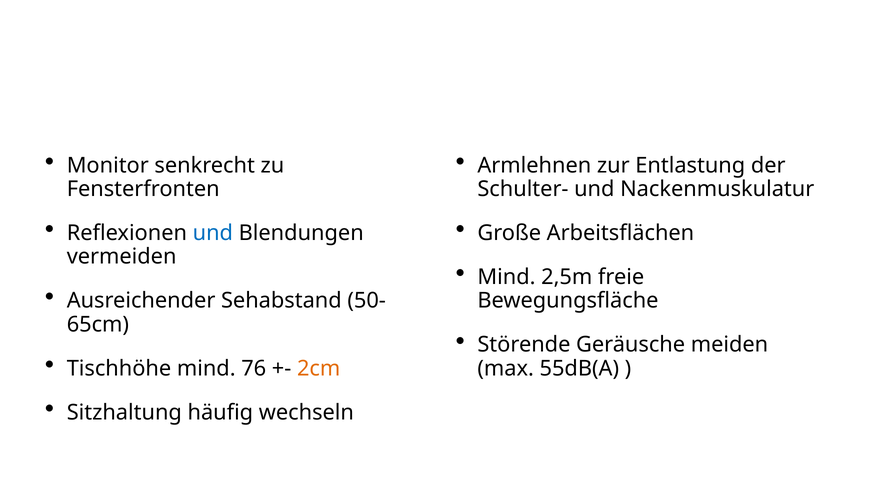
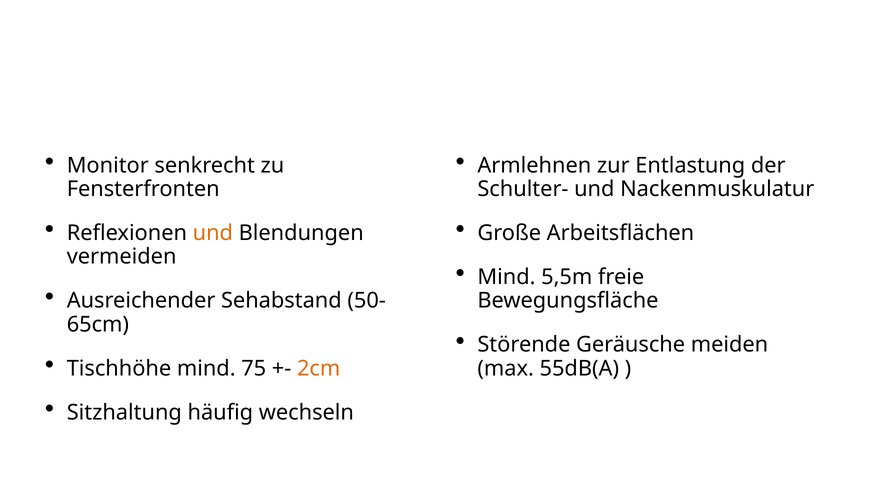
und colour: blue -> orange (213, 233)
2,5m: 2,5m -> 5,5m (567, 277)
76: 76 -> 75 (254, 368)
